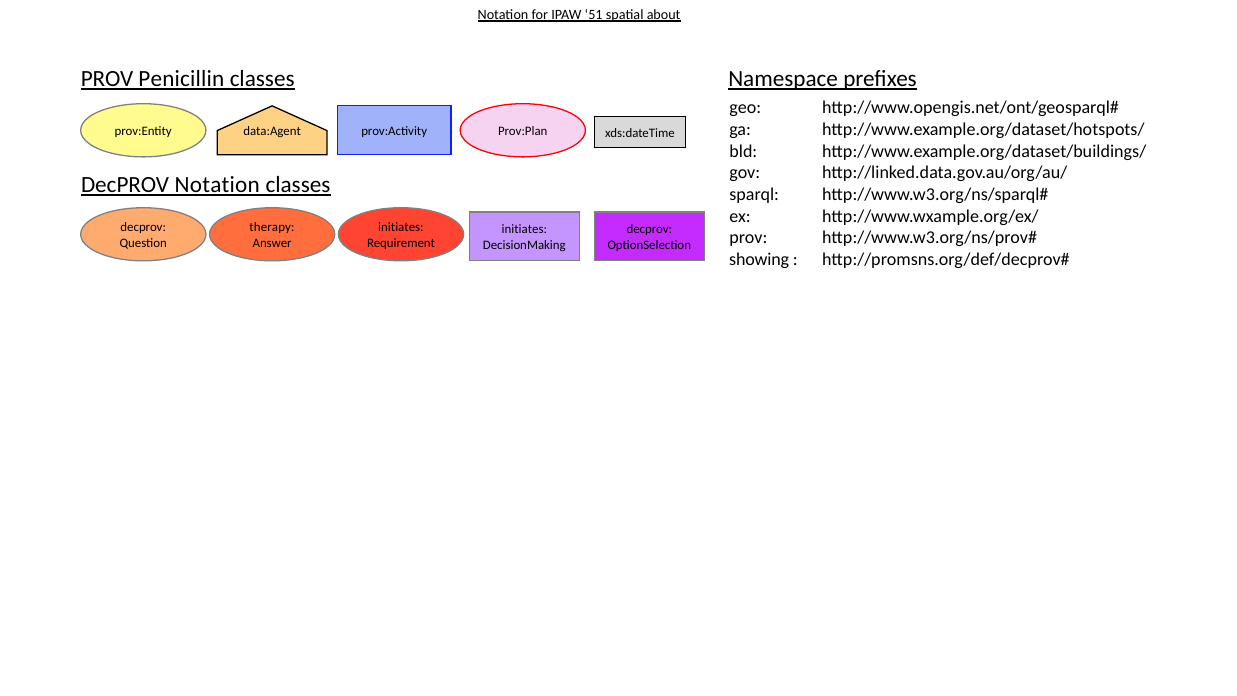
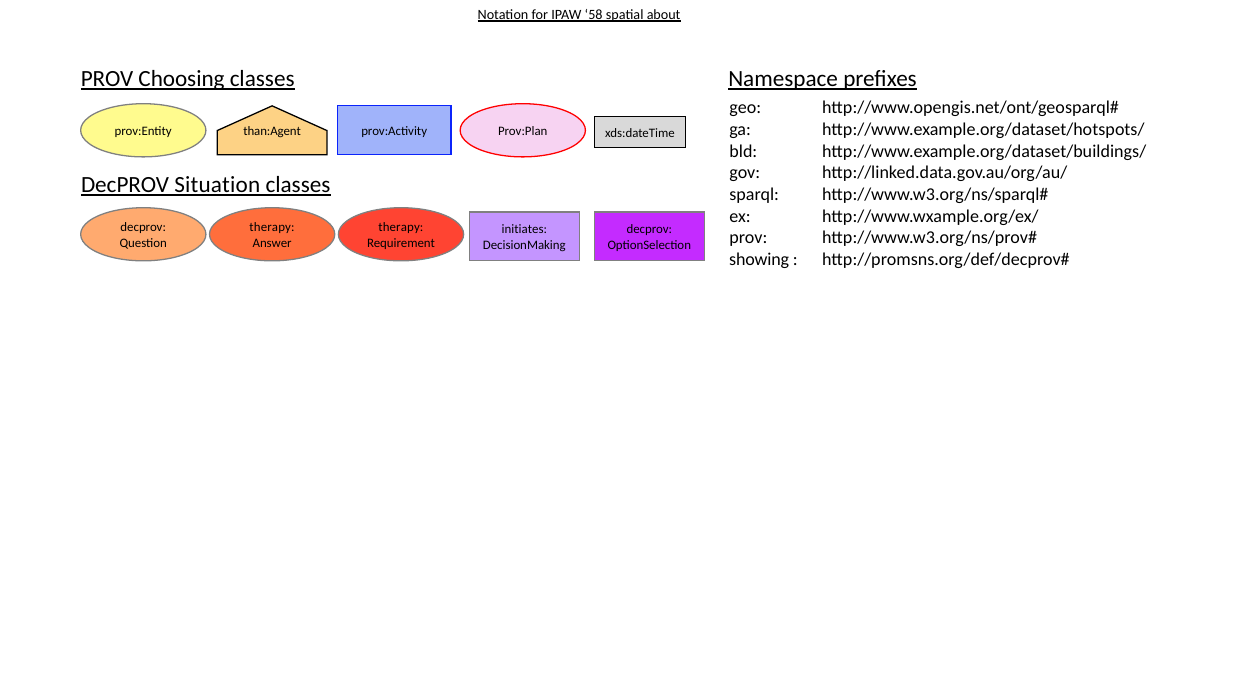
51: 51 -> 58 (594, 15)
Penicillin: Penicillin -> Choosing (182, 79)
data:Agent: data:Agent -> than:Agent (272, 131)
DecPROV Notation: Notation -> Situation (217, 185)
initiates: initiates -> therapy (401, 227)
